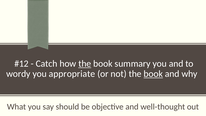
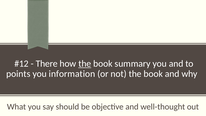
Catch: Catch -> There (47, 64)
wordy: wordy -> points (18, 74)
appropriate: appropriate -> information (72, 74)
book underline: present -> none (153, 74)
